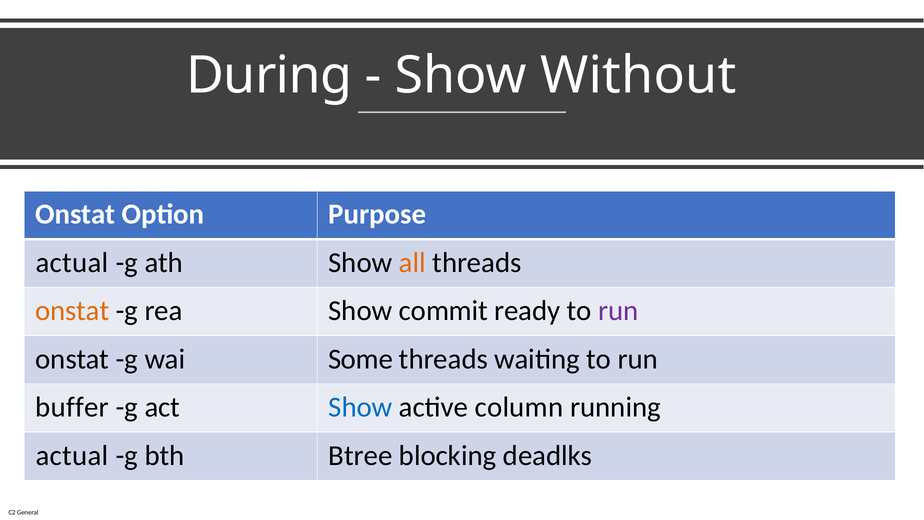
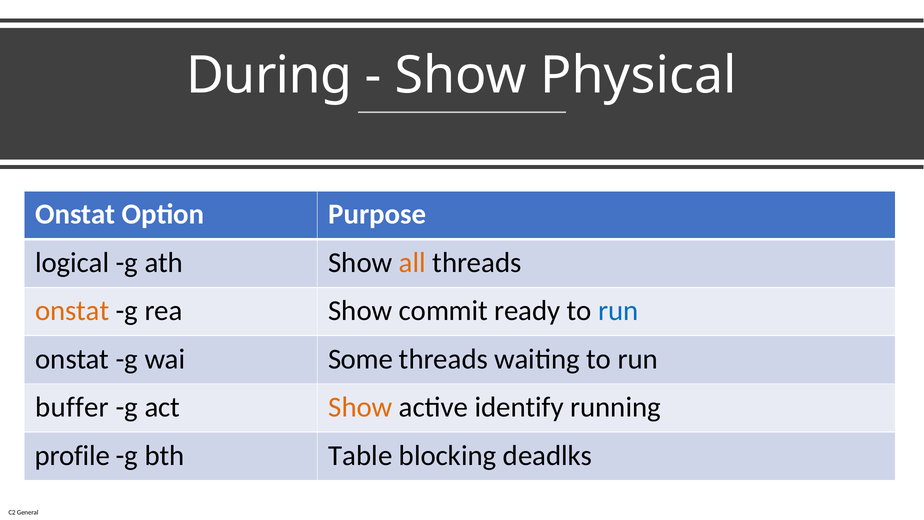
Without: Without -> Physical (638, 76)
actual: actual -> logical (72, 263)
run colour: purple -> blue (618, 311)
Show colour: blue -> orange (360, 407)
column: column -> identify (519, 407)
actual: actual -> profile (72, 455)
Btree: Btree -> Table (360, 455)
